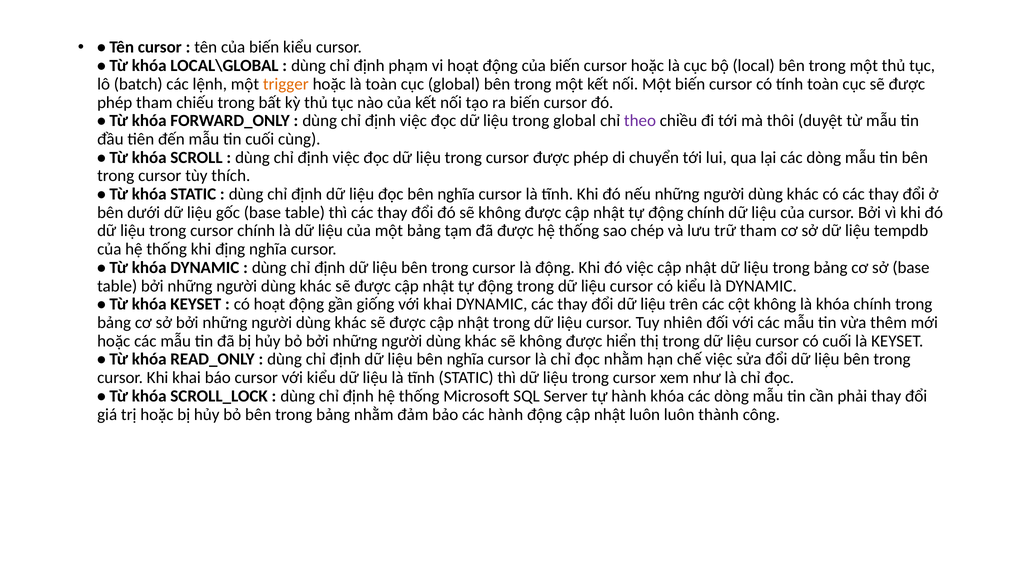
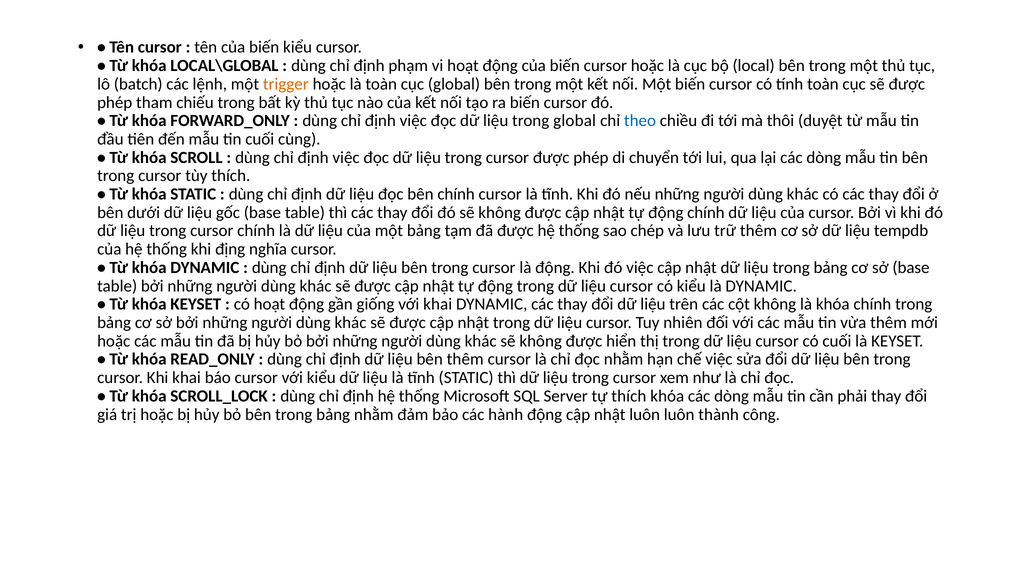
theo colour: purple -> blue (640, 121)
đọc bên nghĩa: nghĩa -> chính (456, 194)
trữ tham: tham -> thêm (758, 231)
liệu bên nghĩa: nghĩa -> thêm (465, 360)
tự hành: hành -> thích (629, 396)
